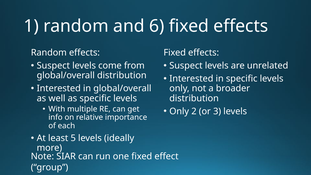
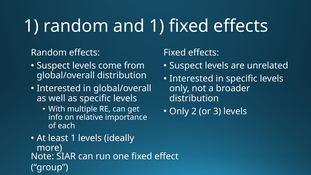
and 6: 6 -> 1 (157, 26)
least 5: 5 -> 1 (73, 138)
